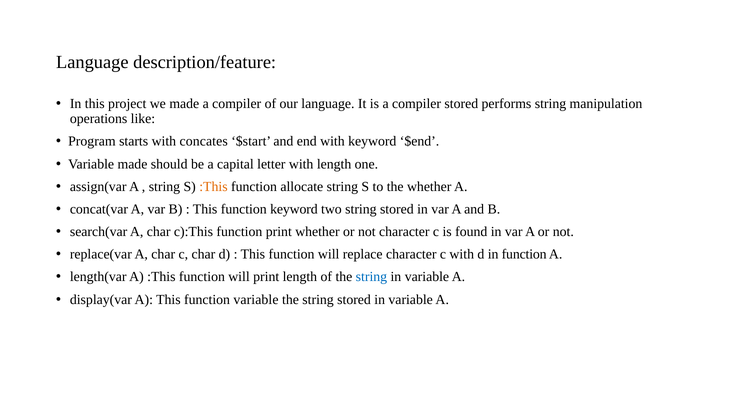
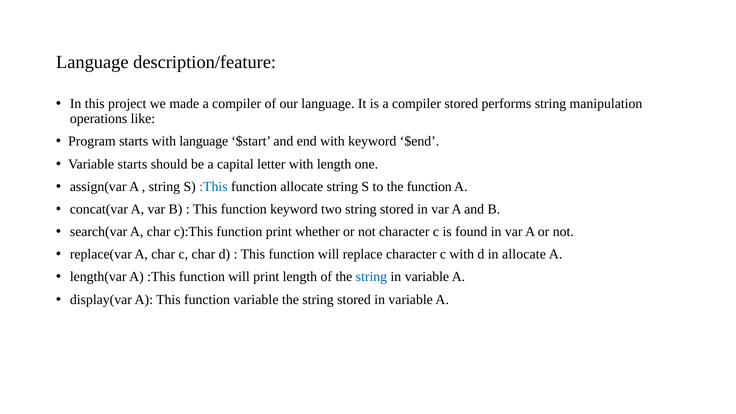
with concates: concates -> language (204, 141)
Variable made: made -> starts (132, 164)
:This colour: orange -> blue (213, 187)
the whether: whether -> function (429, 187)
in function: function -> allocate (524, 254)
